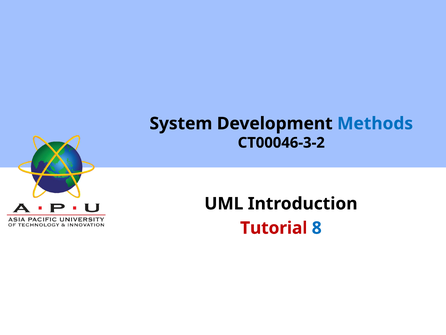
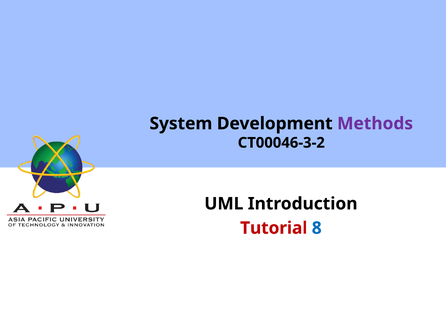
Methods colour: blue -> purple (375, 123)
